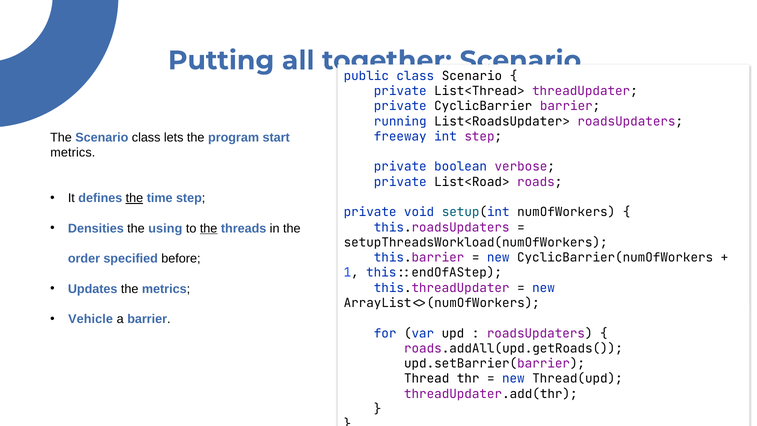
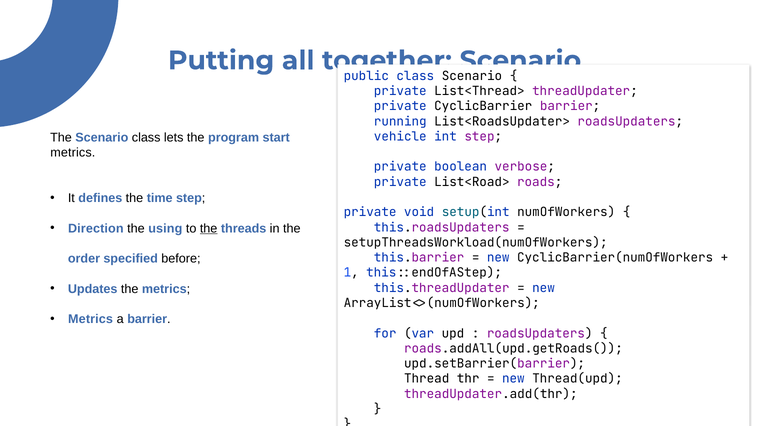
freeway: freeway -> vehicle (400, 136)
the underline: present -> none (134, 198)
Densities: Densities -> Direction (96, 228)
Vehicle: Vehicle -> Metrics (91, 319)
